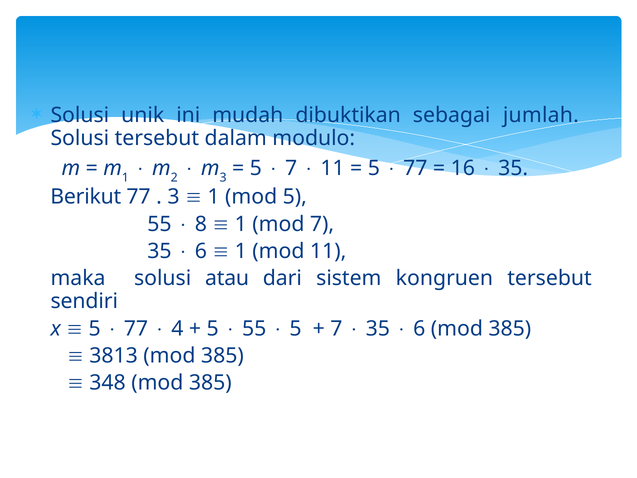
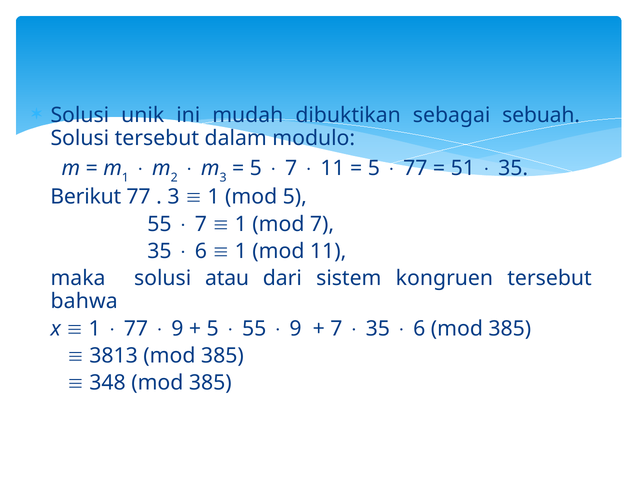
jumlah: jumlah -> sebuah (541, 115)
16: 16 -> 51 (463, 168)
8: 8 -> 7 (201, 224)
sendiri: sendiri -> bahwa (84, 301)
5: 5 -> 1 (95, 328)
4: 4 -> 9 (177, 328)
5: 5 -> 9 (296, 328)
